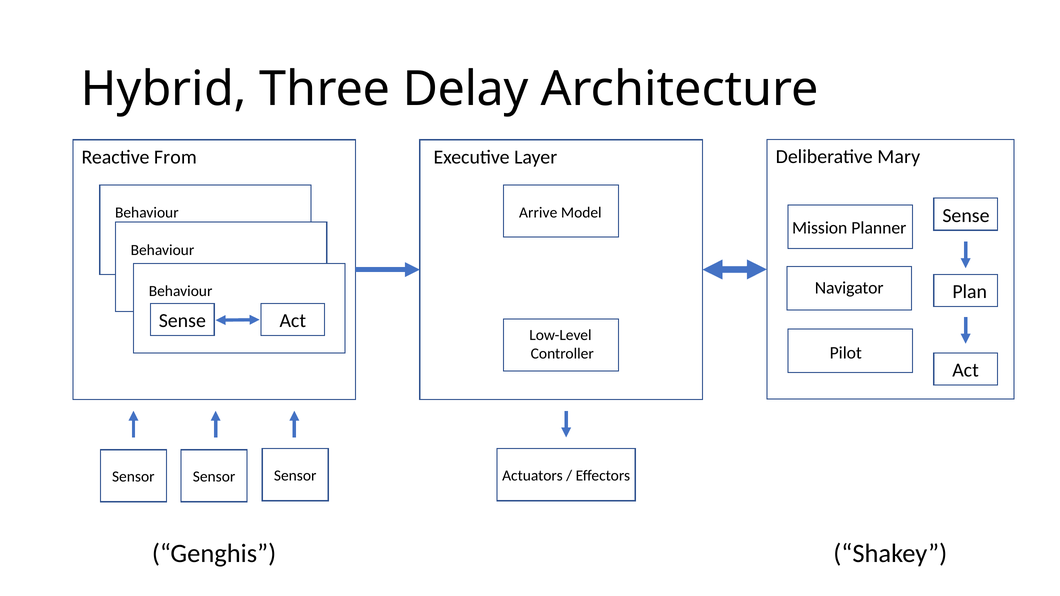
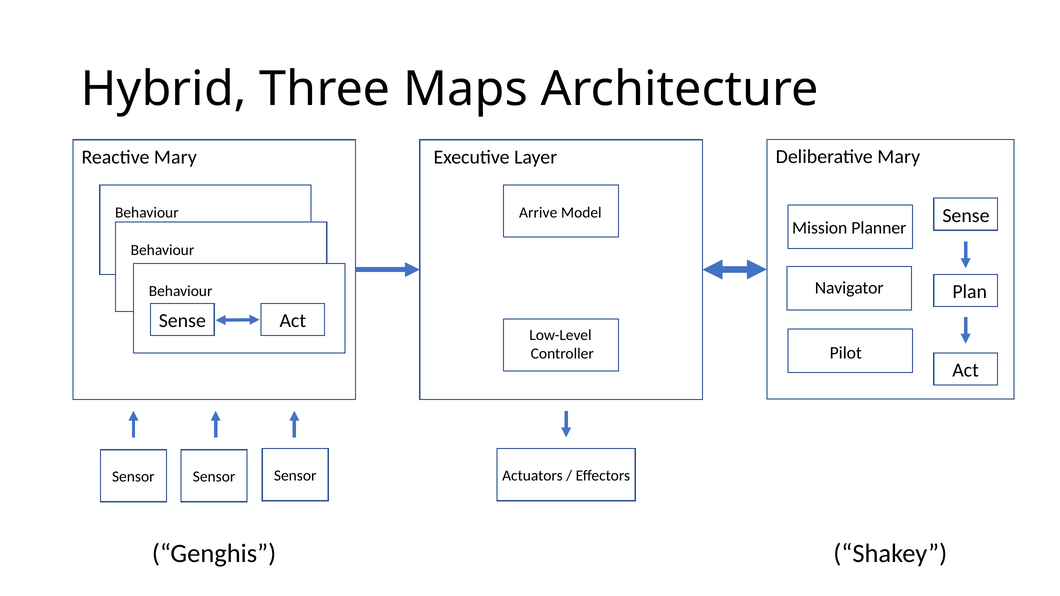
Delay: Delay -> Maps (465, 89)
Reactive From: From -> Mary (175, 157)
